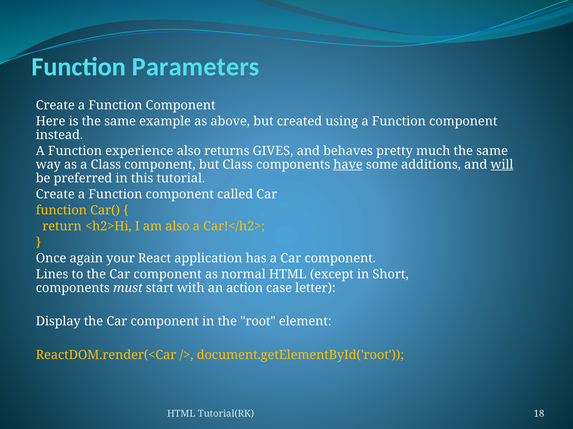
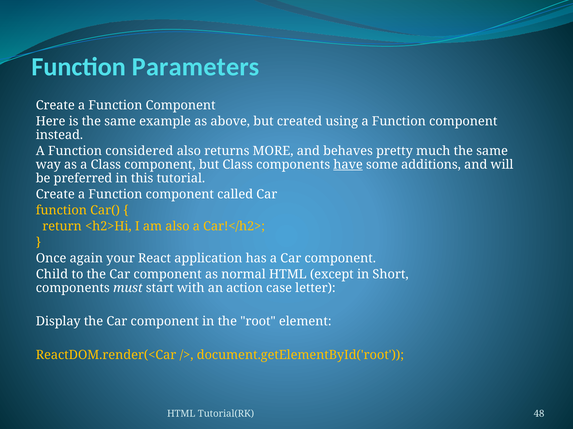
experience: experience -> considered (139, 151)
GIVES: GIVES -> MORE (273, 151)
will underline: present -> none (502, 165)
Lines: Lines -> Child (52, 275)
18: 18 -> 48 (539, 415)
